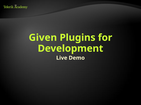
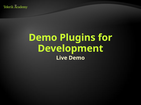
Given: Given -> Demo (43, 38)
